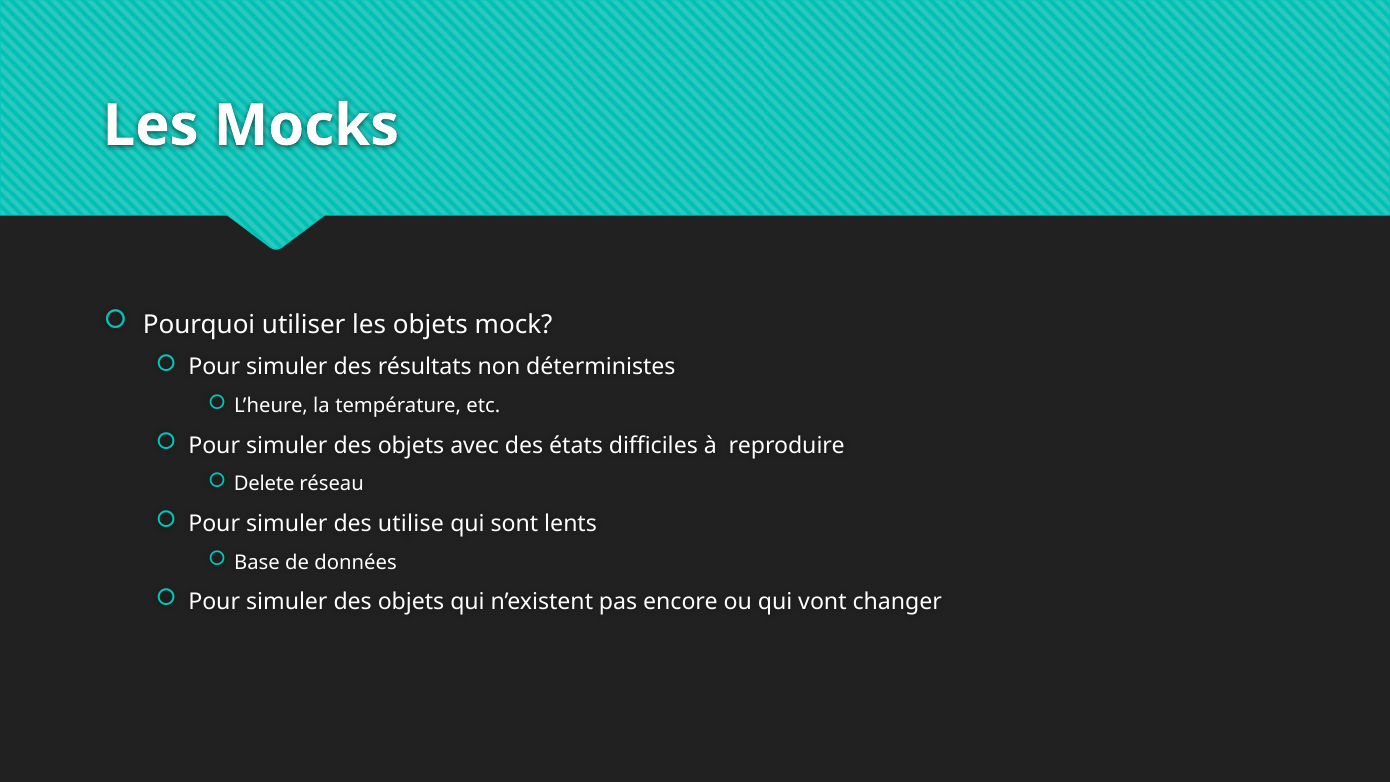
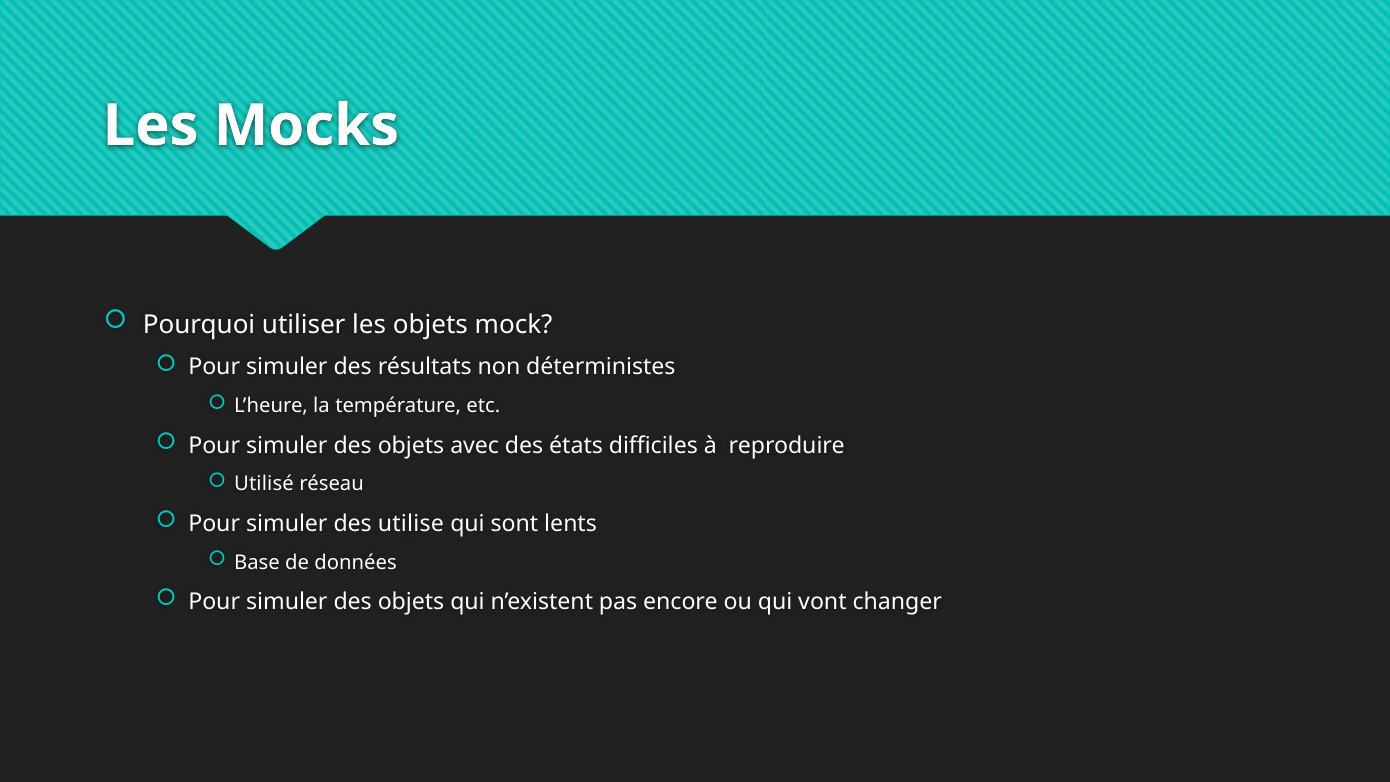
Delete: Delete -> Utilisé (264, 484)
